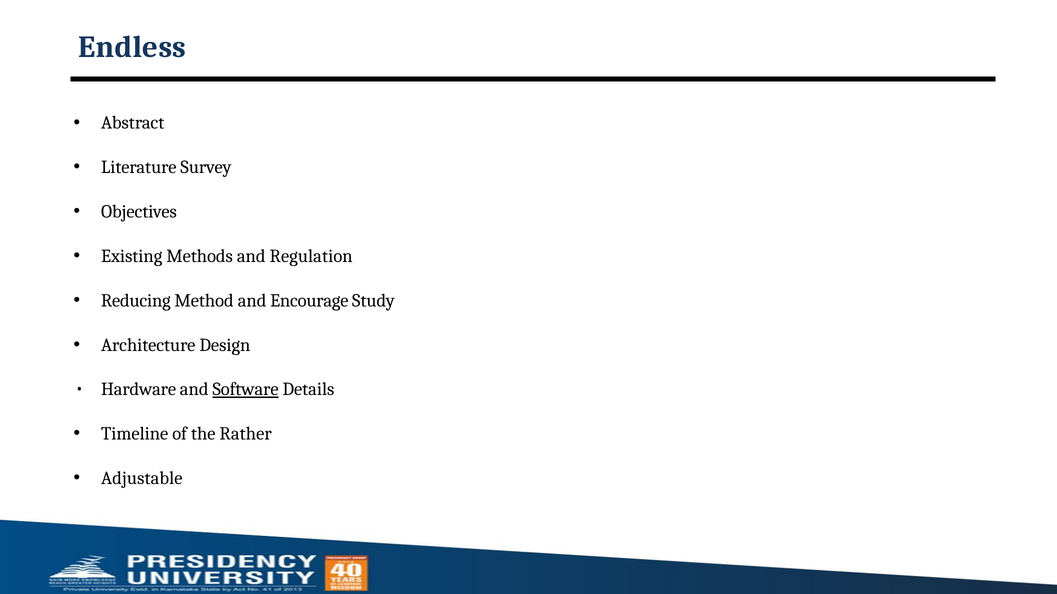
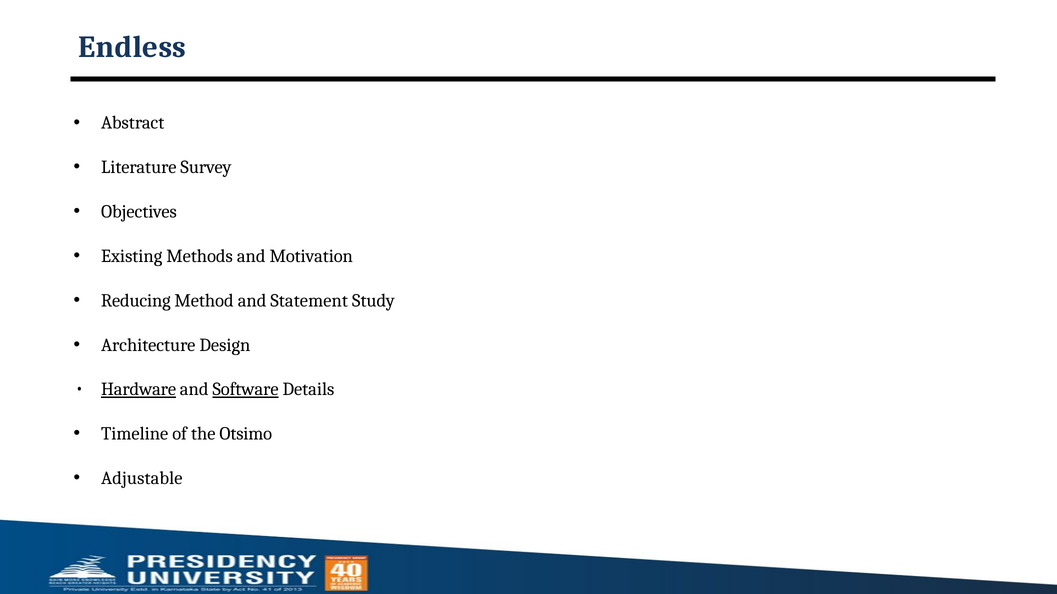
Regulation: Regulation -> Motivation (311, 256)
Encourage: Encourage -> Statement (309, 301)
Hardware underline: none -> present (139, 390)
Rather: Rather -> Otsimo (246, 434)
